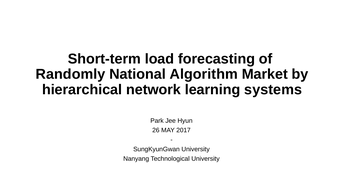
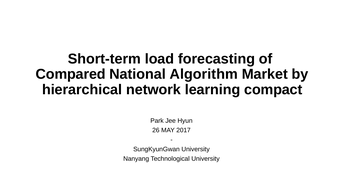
Randomly: Randomly -> Compared (71, 74)
systems: systems -> compact (273, 90)
